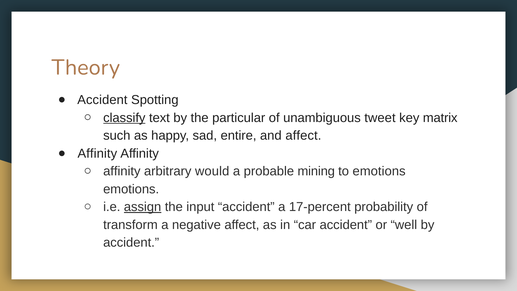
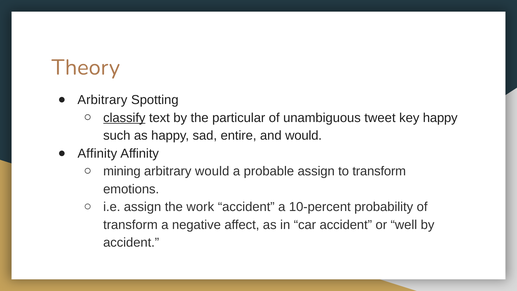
Accident: Accident -> Arbitrary (102, 100)
key matrix: matrix -> happy (440, 118)
and affect: affect -> would (304, 136)
affinity: affinity -> mining (122, 171)
probable mining: mining -> assign (316, 171)
to emotions: emotions -> transform (379, 171)
assign underline: present -> none (143, 207)
input: input -> work (200, 207)
17-percent: 17-percent -> 10-percent (320, 207)
